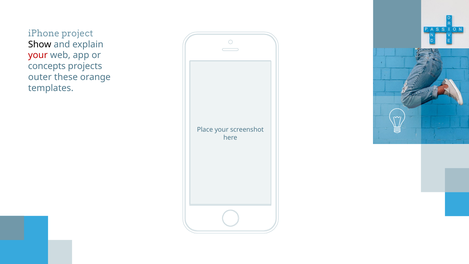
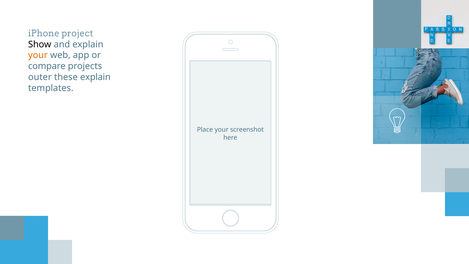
your colour: red -> orange (38, 55)
concepts: concepts -> compare (47, 66)
these orange: orange -> explain (95, 77)
